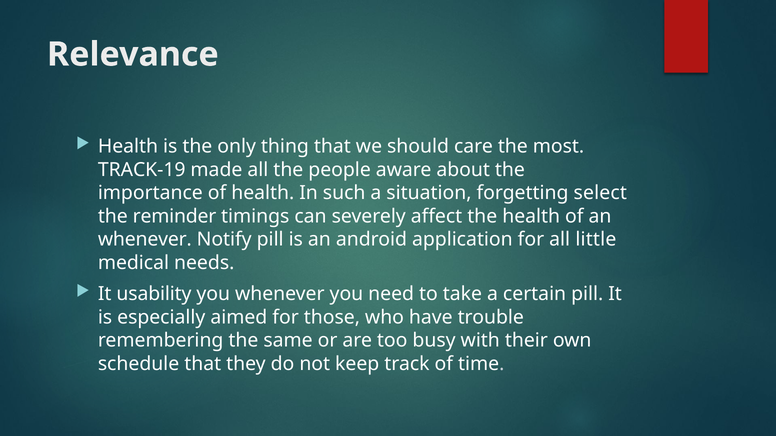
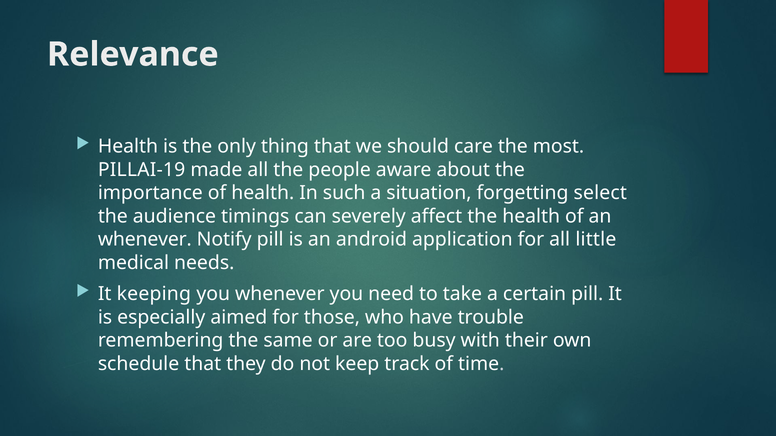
TRACK-19: TRACK-19 -> PILLAI-19 (142, 170)
reminder: reminder -> audience (174, 216)
usability: usability -> keeping (154, 294)
